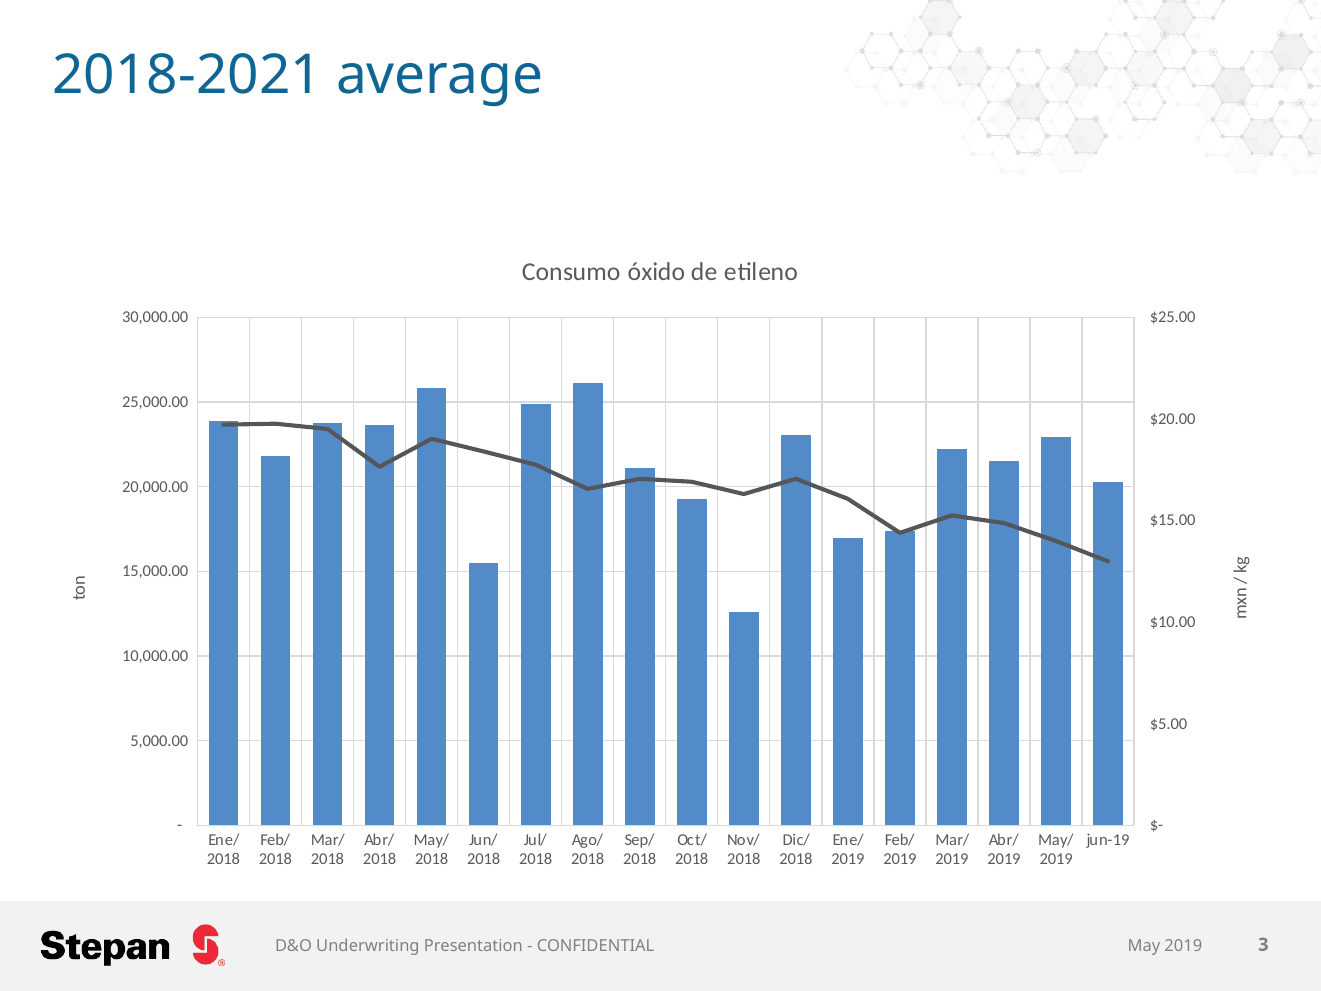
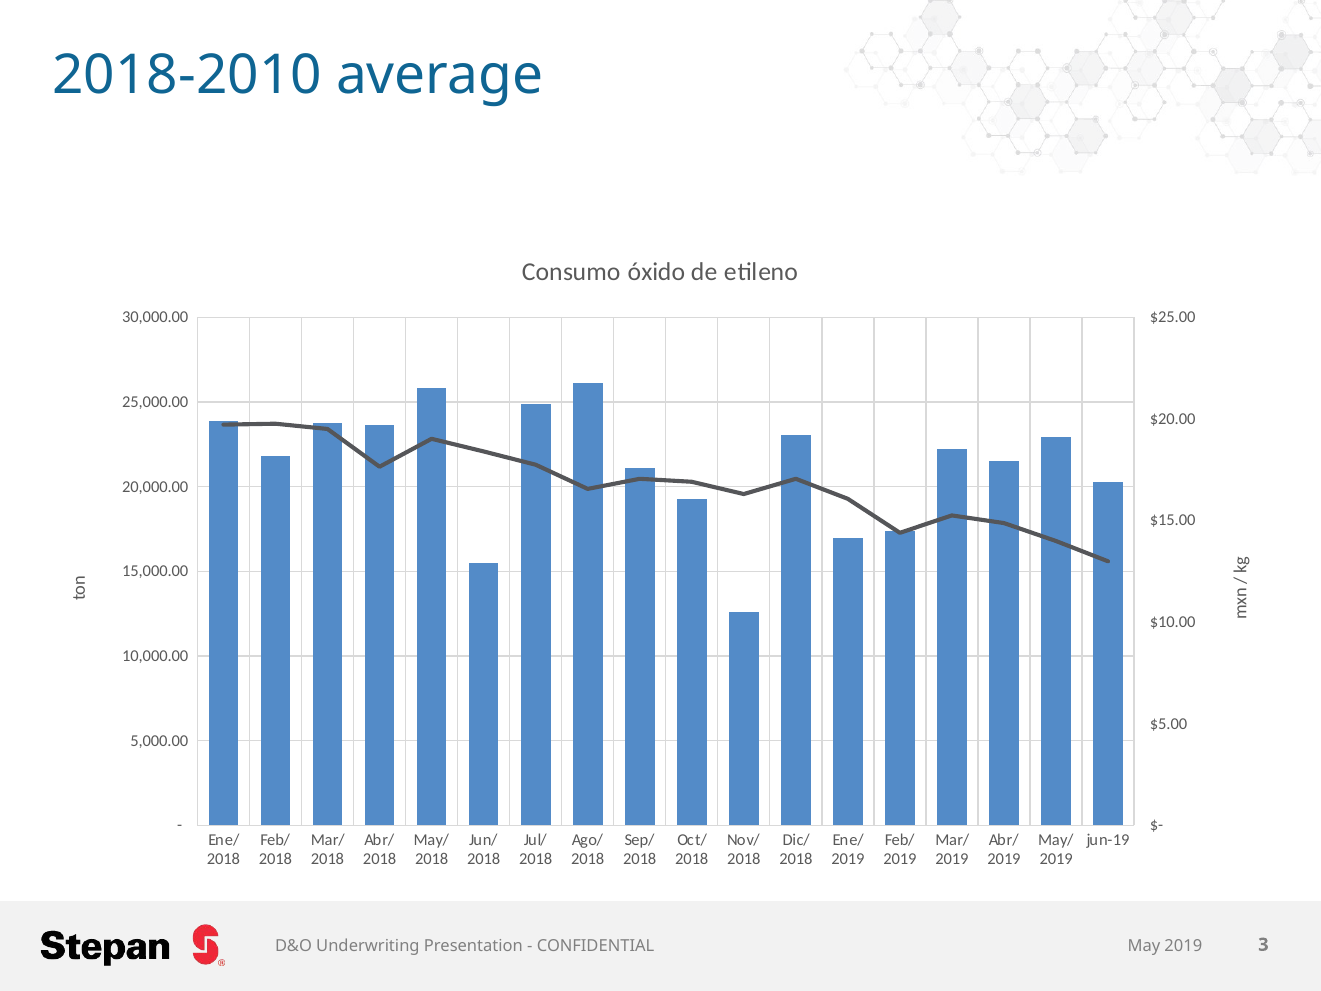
2018-2021: 2018-2021 -> 2018-2010 (187, 75)
